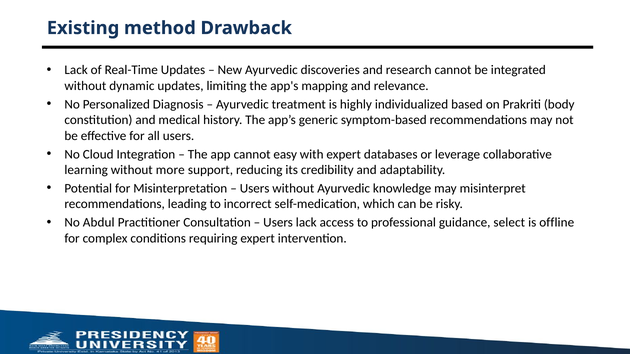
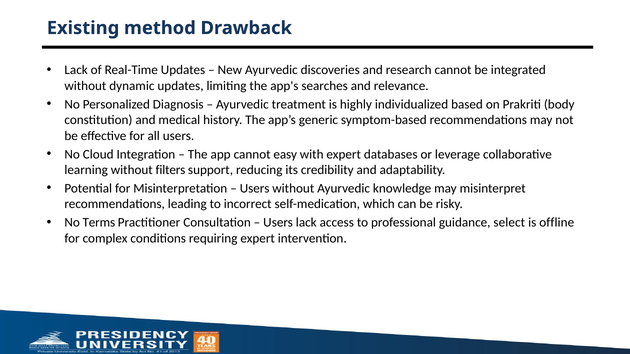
mapping: mapping -> searches (325, 86)
more: more -> filters (170, 170)
Abdul: Abdul -> Terms (99, 223)
